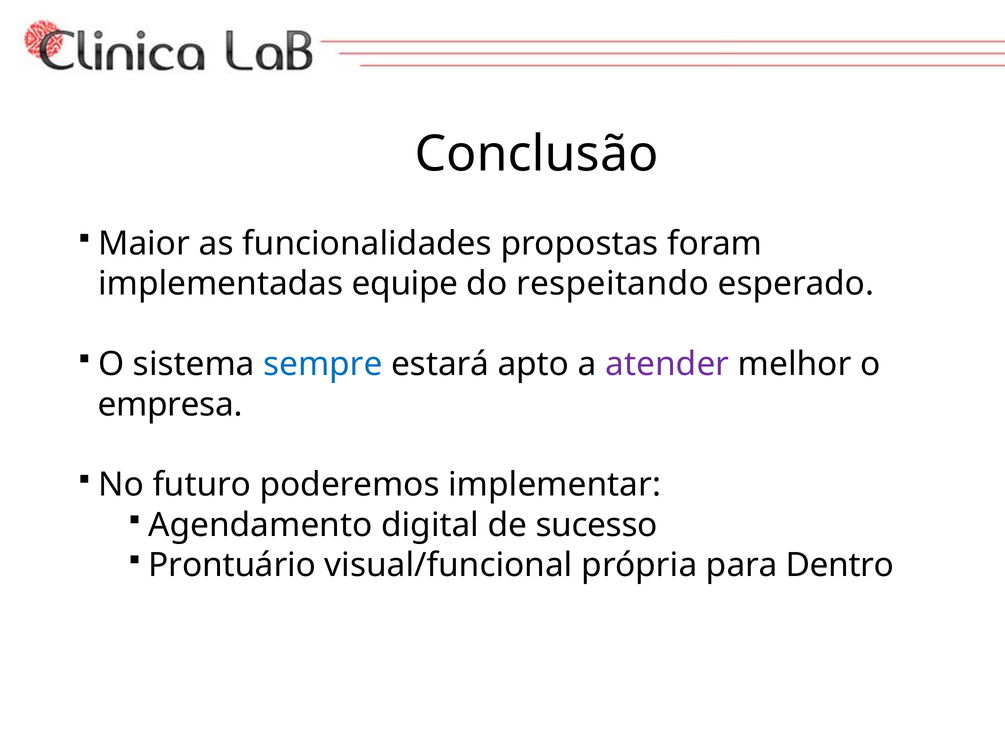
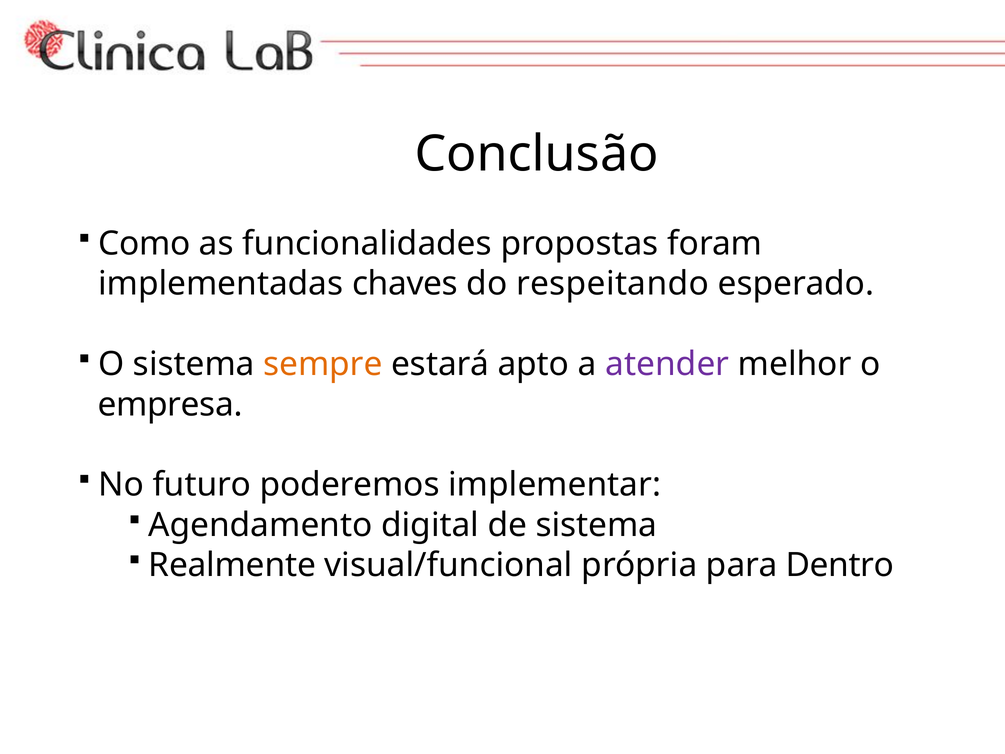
Maior: Maior -> Como (144, 244)
equipe: equipe -> chaves (405, 284)
sempre colour: blue -> orange (323, 364)
de sucesso: sucesso -> sistema (596, 525)
Prontuário: Prontuário -> Realmente (232, 565)
